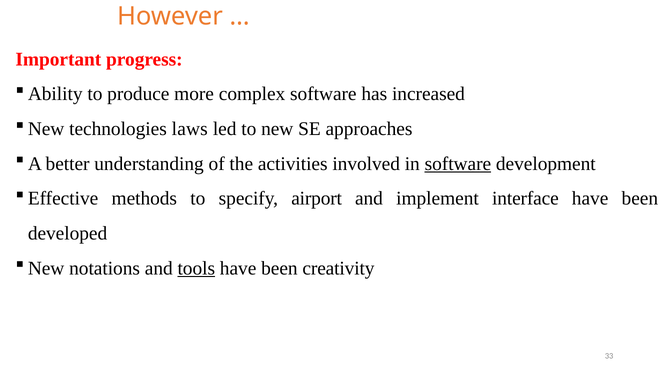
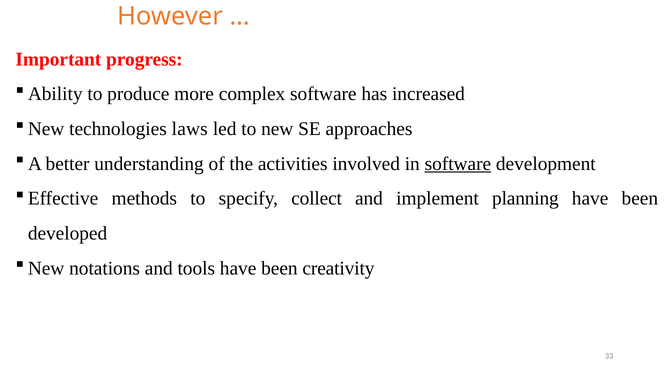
airport: airport -> collect (317, 199)
interface: interface -> planning (525, 199)
tools underline: present -> none (196, 269)
